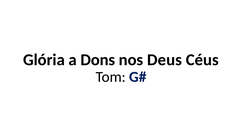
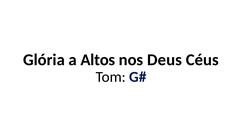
Dons: Dons -> Altos (98, 60)
